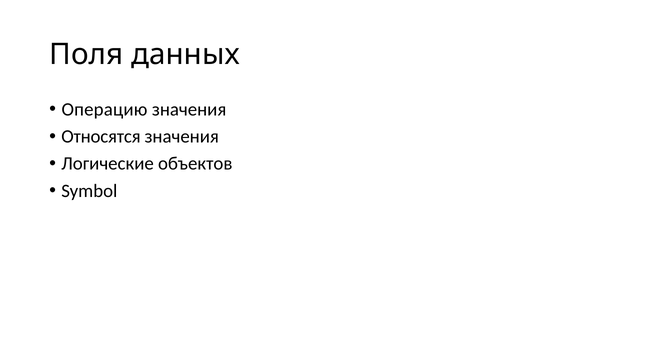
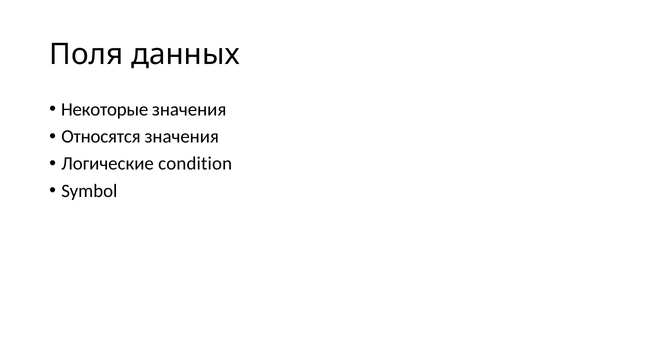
Операцию: Операцию -> Некоторые (105, 109)
объектов: объектов -> condition (195, 163)
